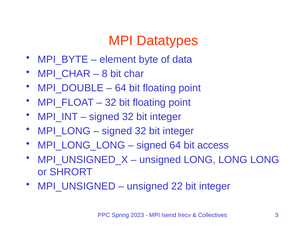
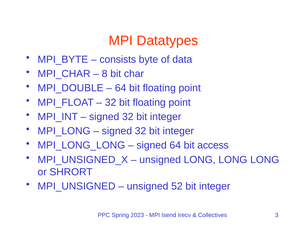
element: element -> consists (118, 60)
22: 22 -> 52 (177, 186)
